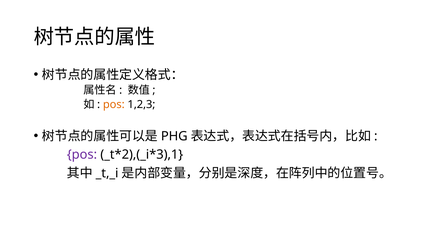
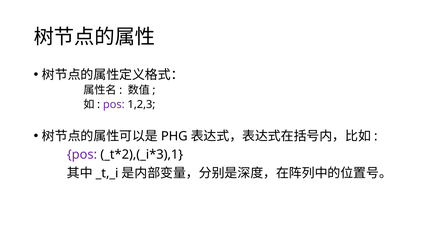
pos colour: orange -> purple (114, 104)
